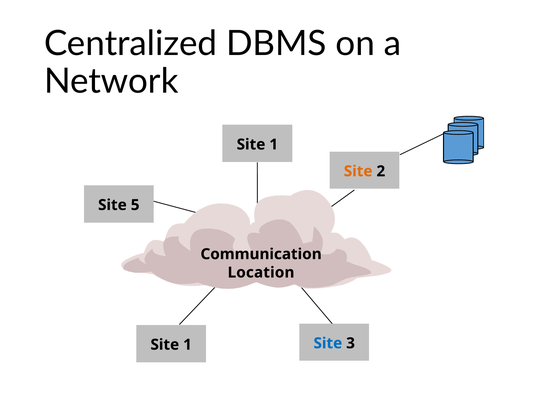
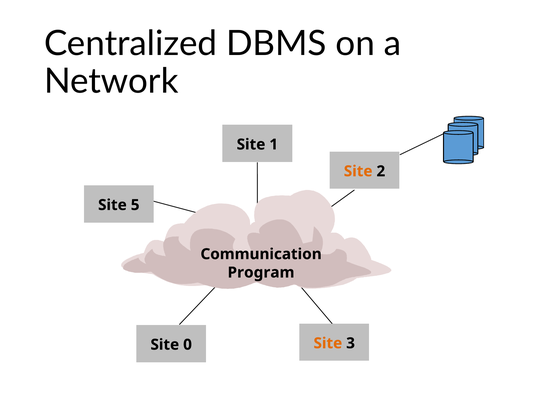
Location: Location -> Program (261, 273)
Site colour: blue -> orange (328, 343)
1: 1 -> 0 (188, 345)
